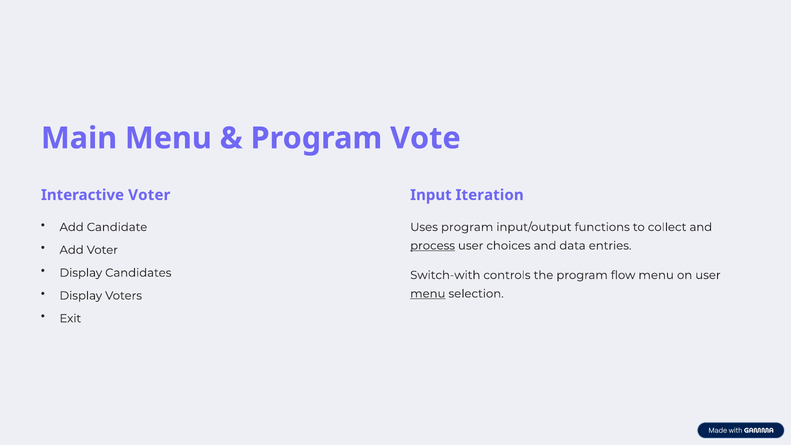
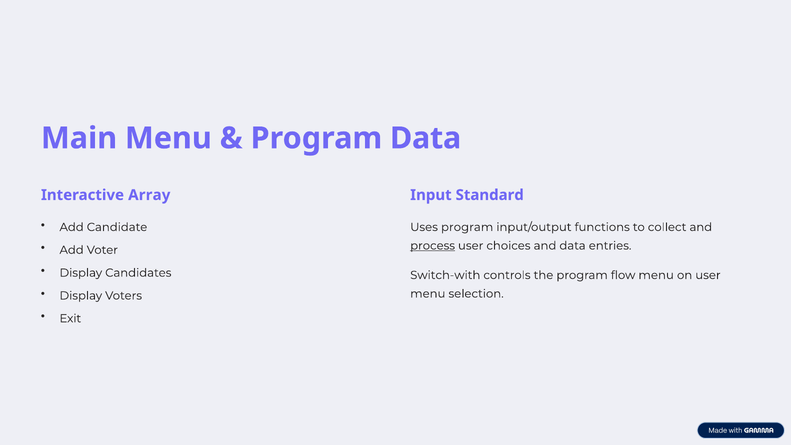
Program Vote: Vote -> Data (426, 138)
Interactive Voter: Voter -> Array (149, 195)
Iteration: Iteration -> Standard (490, 195)
menu underline: present -> none (428, 294)
